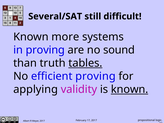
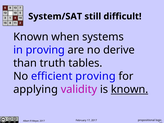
Several/SAT: Several/SAT -> System/SAT (55, 16)
more: more -> when (65, 37)
sound: sound -> derive (119, 50)
tables underline: present -> none (85, 63)
